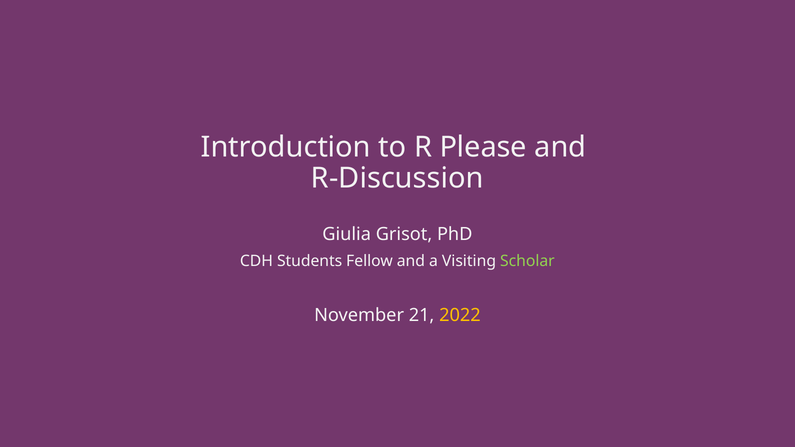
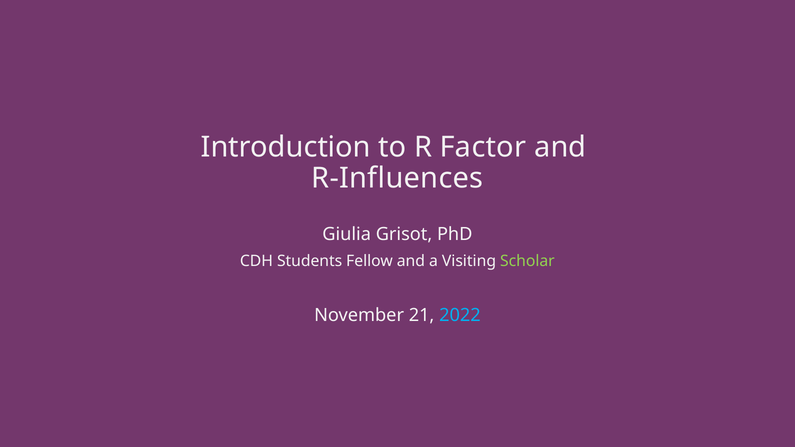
Please: Please -> Factor (483, 147)
R-Discussion: R-Discussion -> R-Influences (397, 178)
2022 colour: yellow -> light blue (460, 316)
